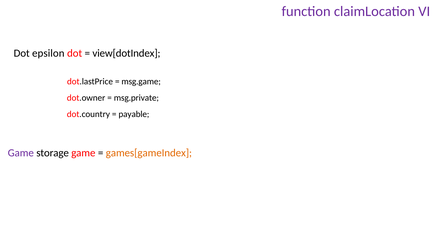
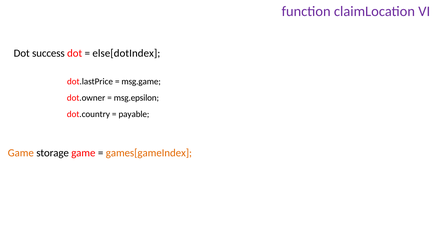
epsilon: epsilon -> success (48, 53)
view[dotIndex: view[dotIndex -> else[dotIndex (126, 53)
msg.private: msg.private -> msg.epsilon (136, 98)
Game colour: purple -> orange (21, 153)
